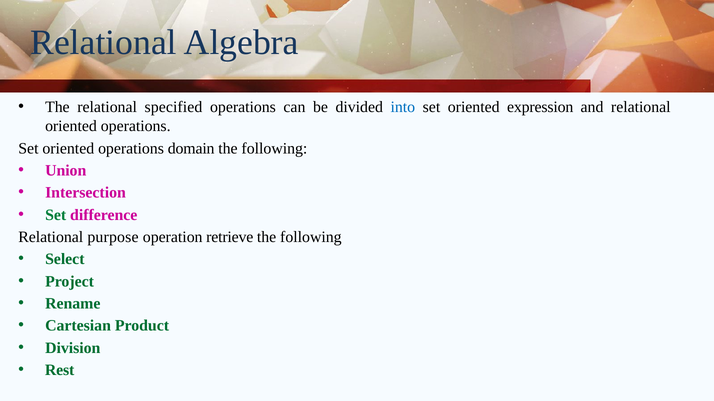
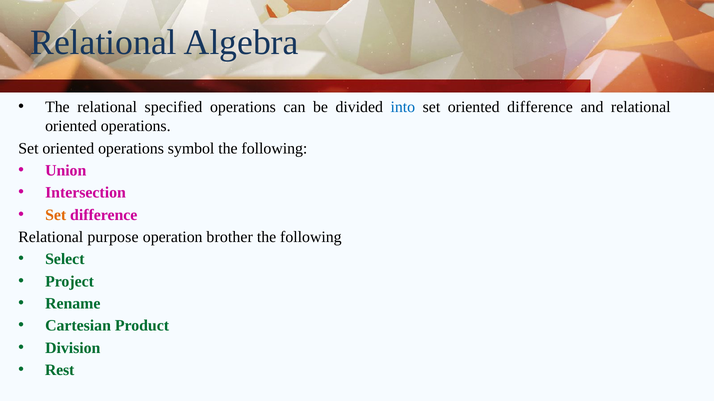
oriented expression: expression -> difference (540, 107)
domain: domain -> symbol (191, 149)
Set colour: green -> orange (56, 215)
retrieve: retrieve -> brother (230, 237)
